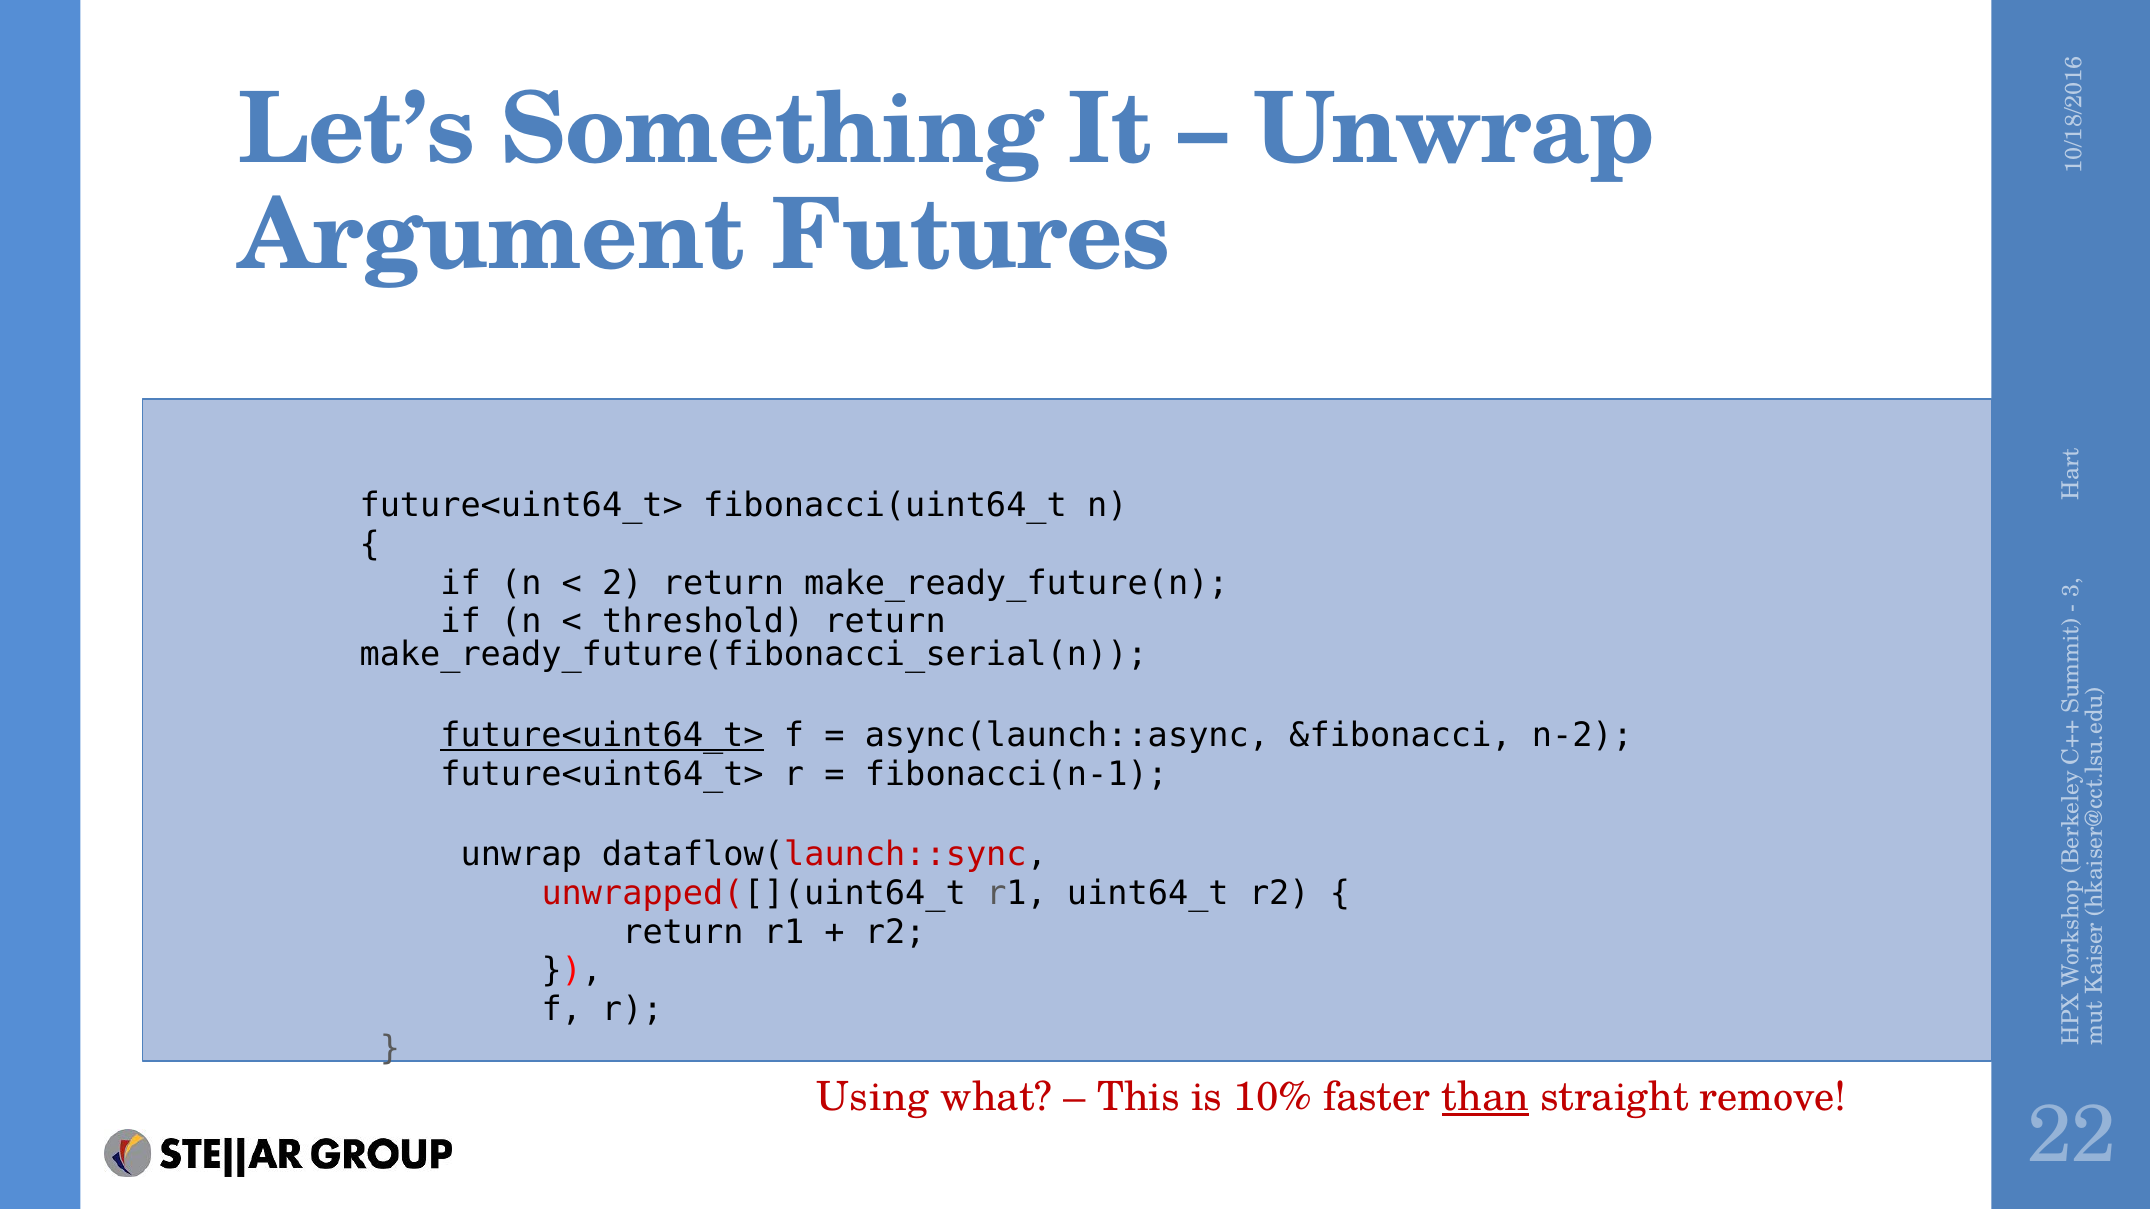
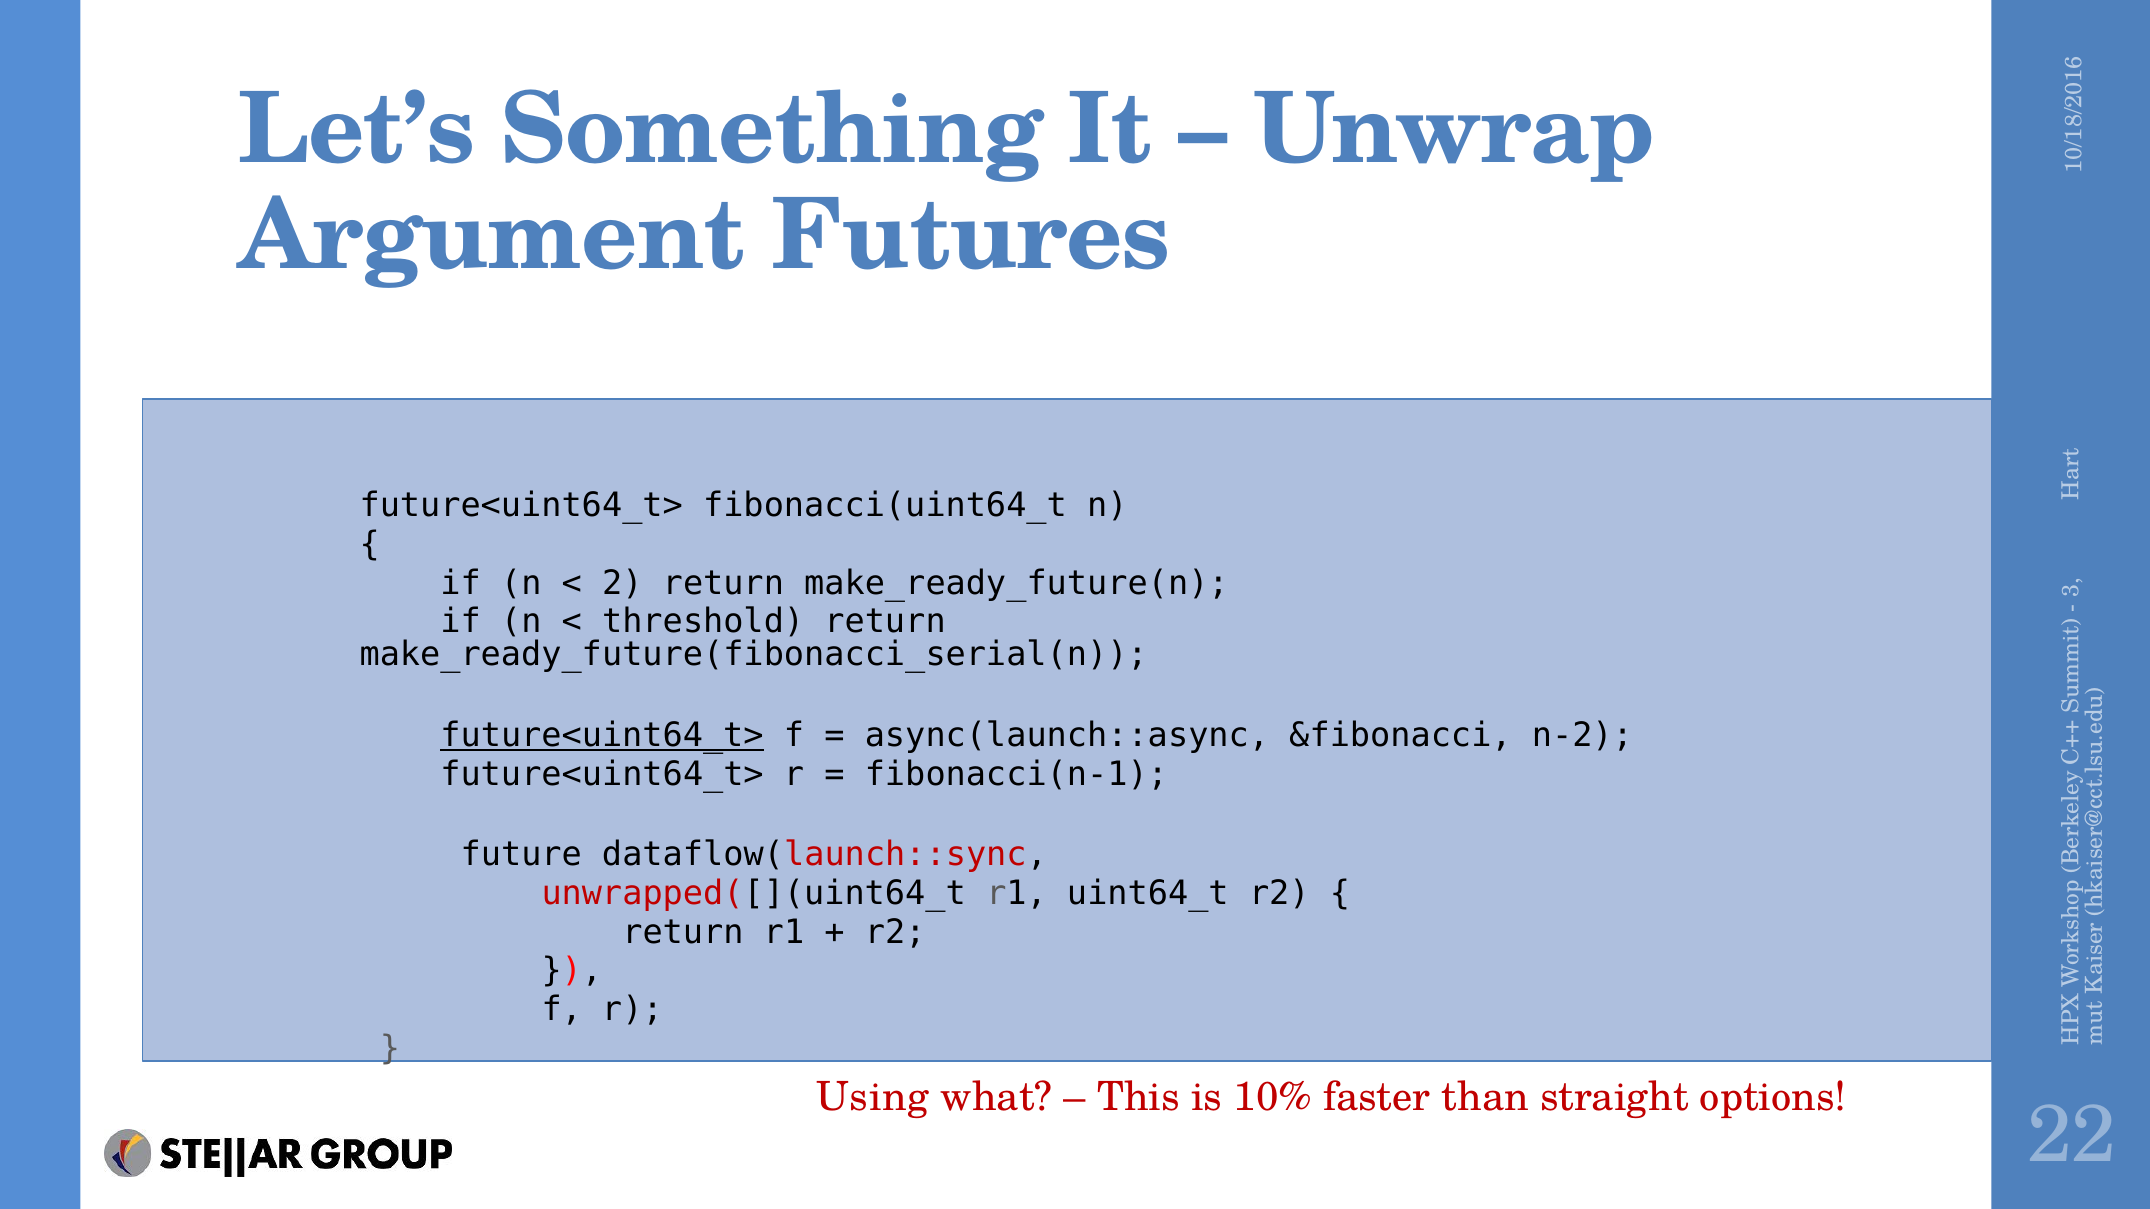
unwrap: unwrap -> future (521, 855)
than underline: present -> none (1486, 1097)
remove: remove -> options (1773, 1097)
